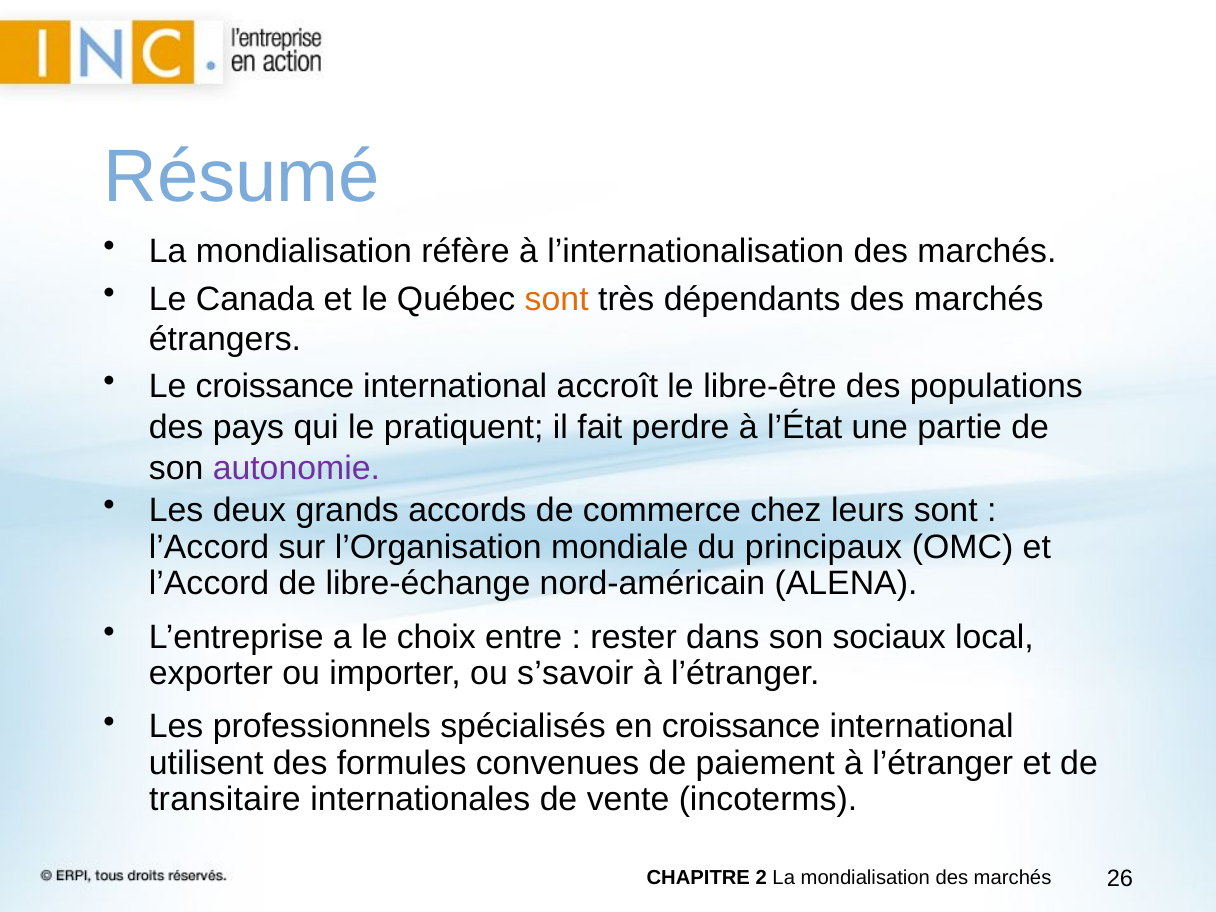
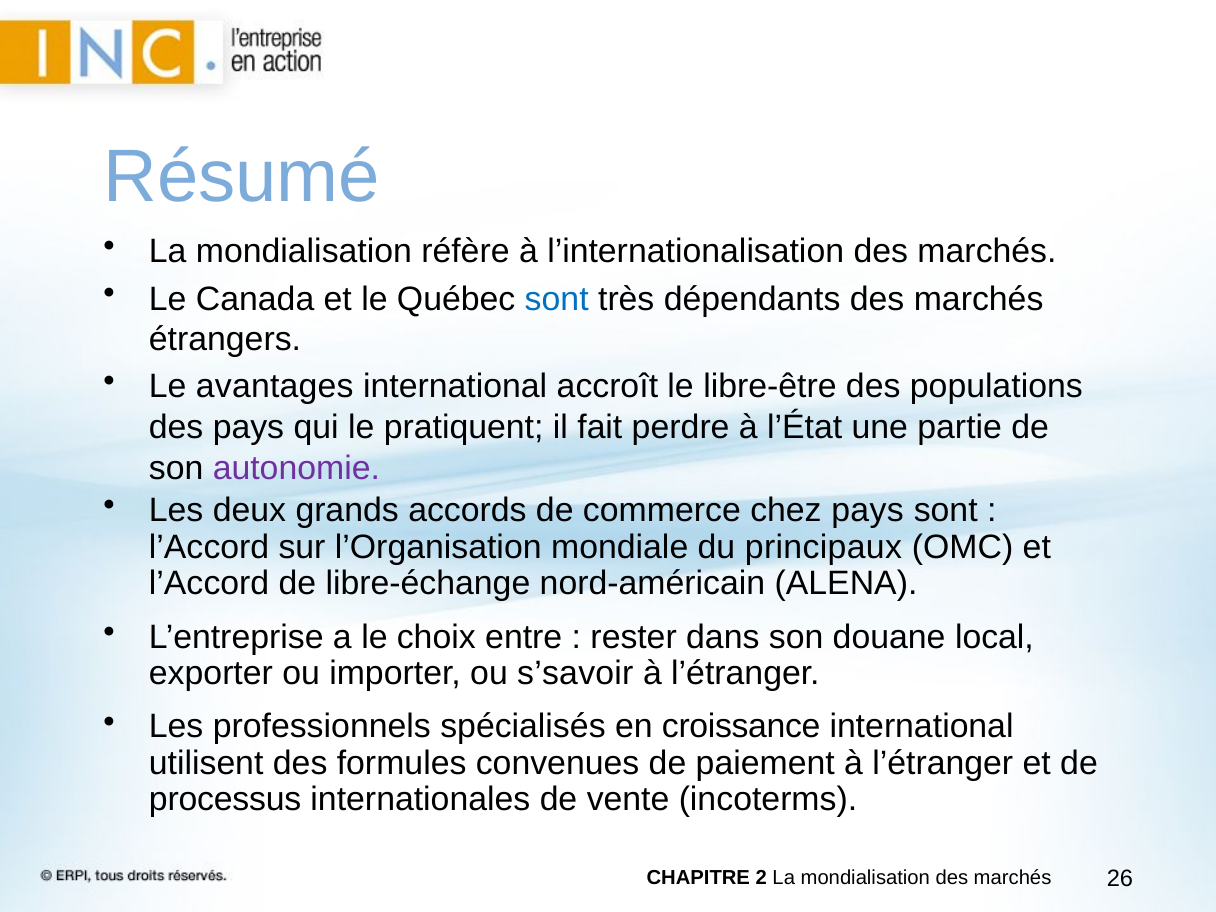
sont colour: orange -> blue (557, 299)
Le croissance: croissance -> avantages (275, 387)
chez leurs: leurs -> pays (868, 511)
sociaux: sociaux -> douane (889, 637)
transitaire: transitaire -> processus (225, 800)
